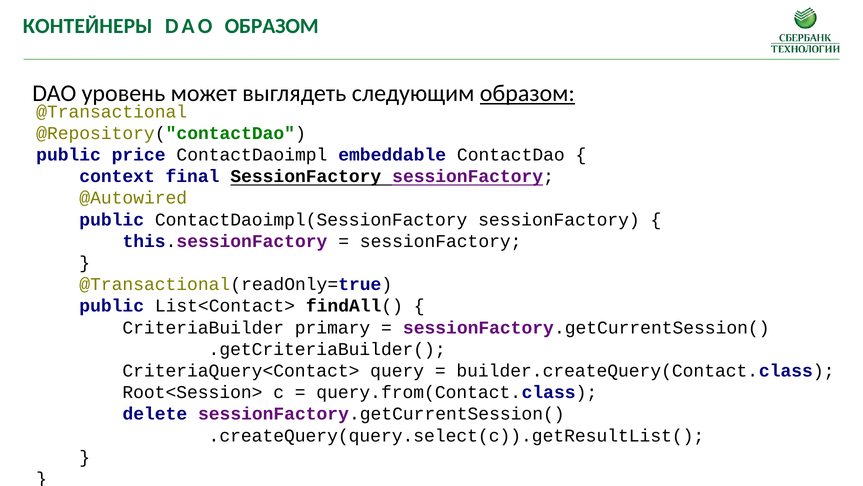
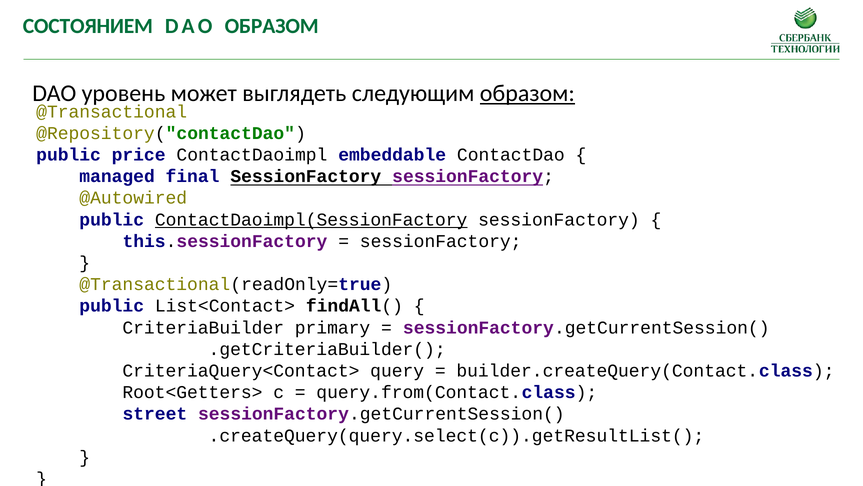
КОНТЕЙНЕРЫ: КОНТЕЙНЕРЫ -> СОСТОЯНИЕМ (88, 26)
context: context -> managed (117, 176)
ContactDaoimpl(SessionFactory underline: none -> present (311, 219)
Root<Session>: Root<Session> -> Root<Getters> (192, 392)
delete: delete -> street (155, 414)
